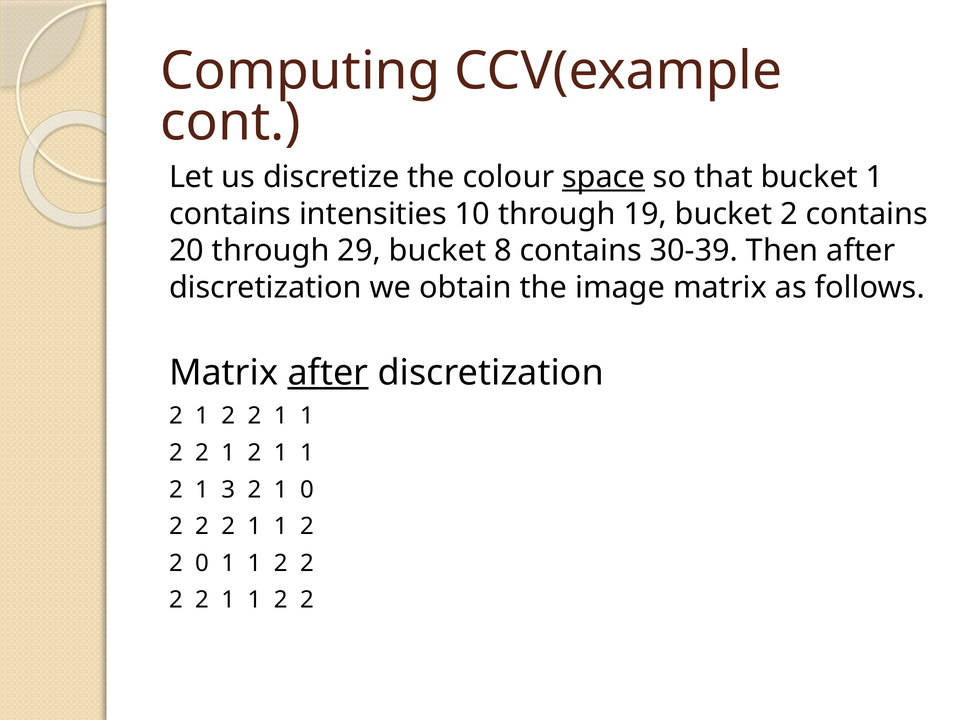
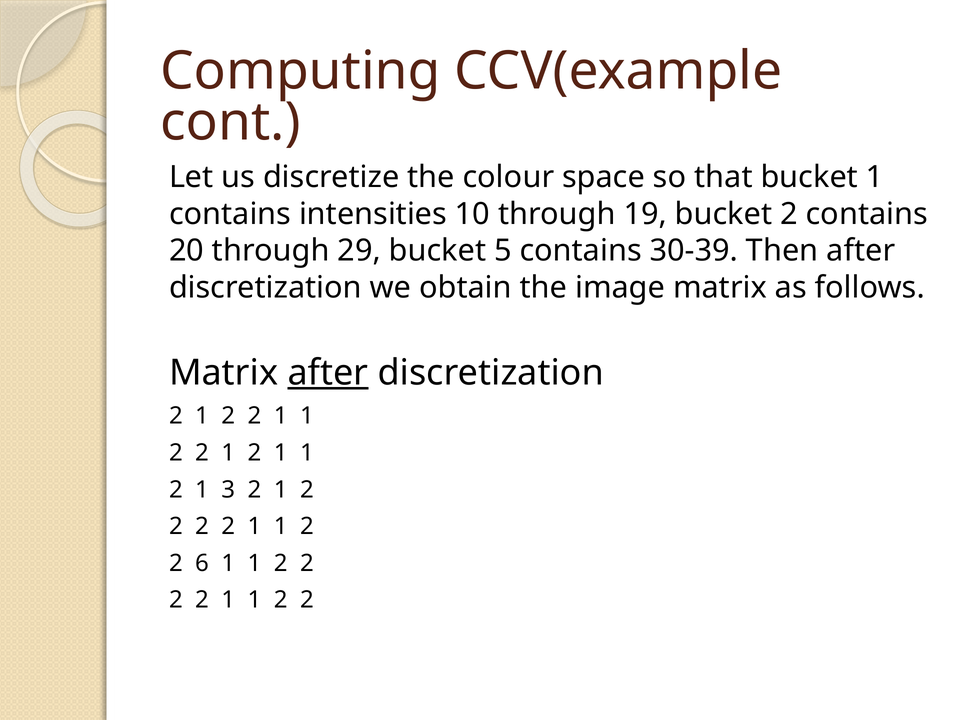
space underline: present -> none (604, 177)
8: 8 -> 5 (503, 251)
3 2 1 0: 0 -> 2 (307, 490)
2 0: 0 -> 6 (202, 564)
